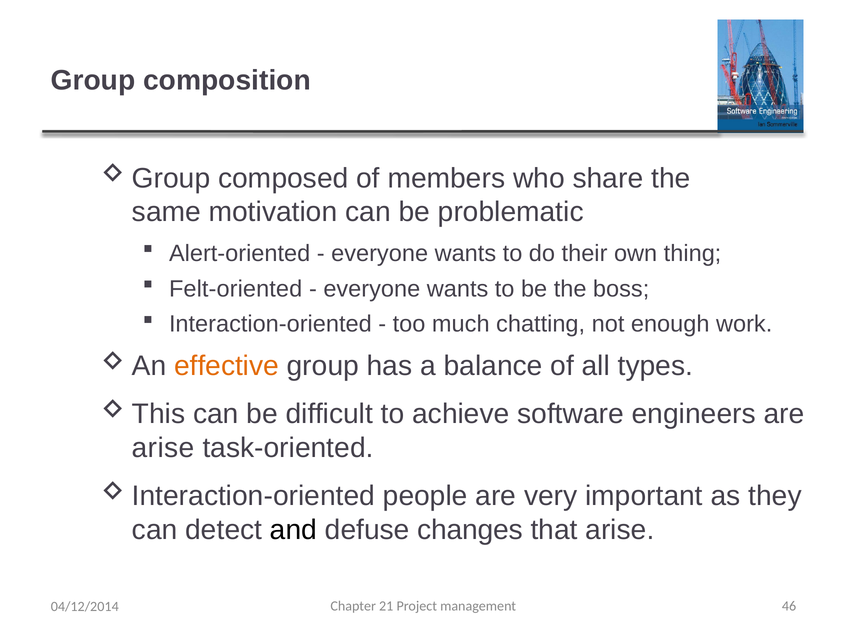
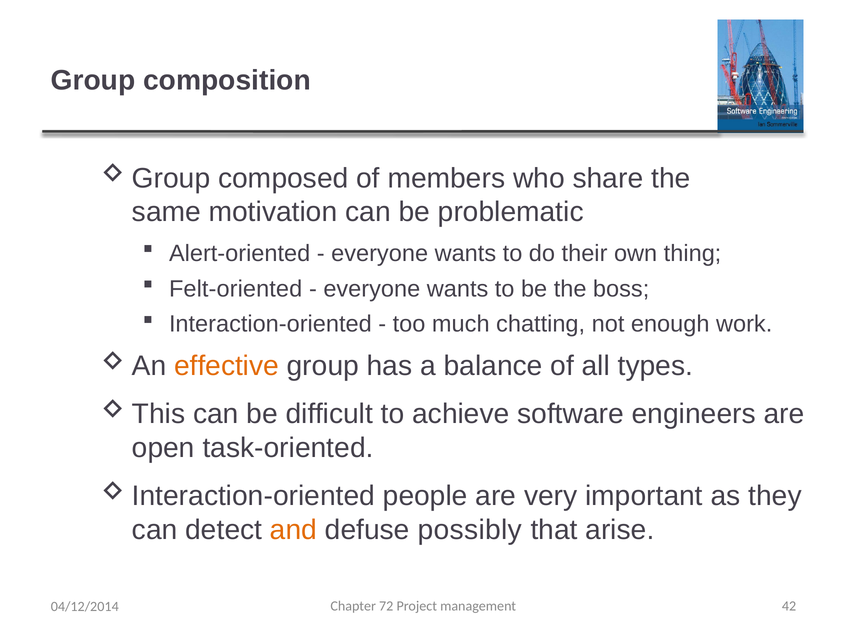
arise: arise -> open (163, 448)
and colour: black -> orange (294, 530)
changes: changes -> possibly (470, 530)
21: 21 -> 72 (386, 607)
46: 46 -> 42 (789, 607)
